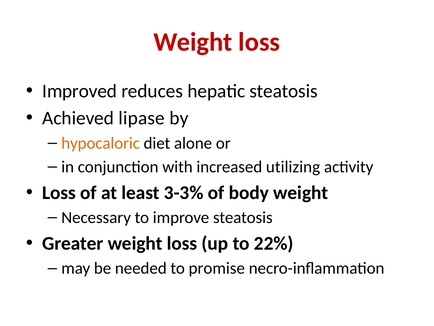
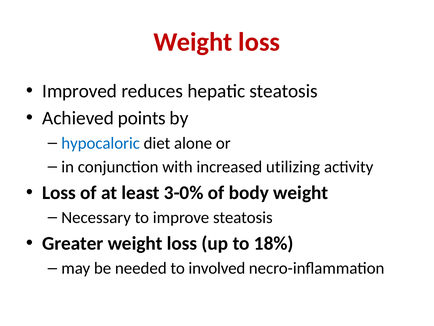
lipase: lipase -> points (142, 118)
hypocaloric colour: orange -> blue (101, 143)
3-3%: 3-3% -> 3-0% (184, 192)
22%: 22% -> 18% (274, 243)
promise: promise -> involved (217, 268)
